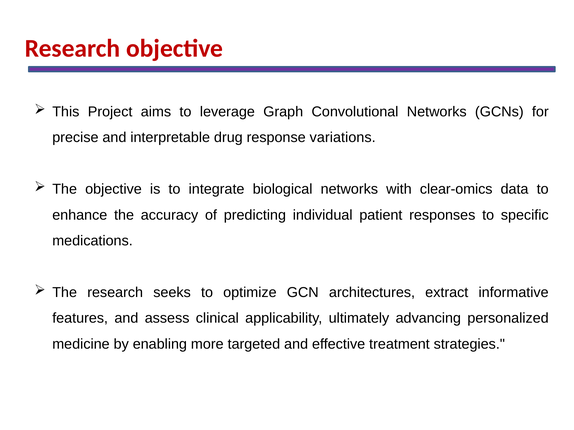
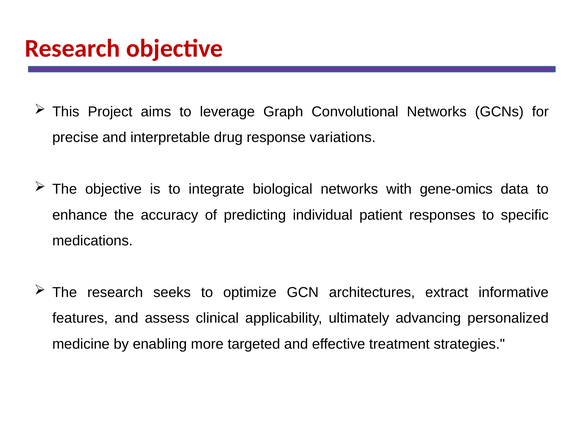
clear-omics: clear-omics -> gene-omics (456, 189)
